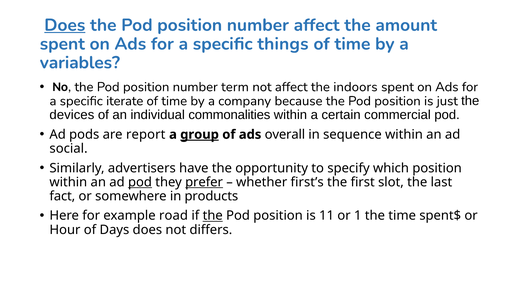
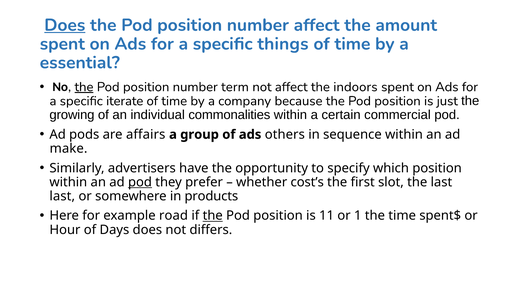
variables: variables -> essential (80, 63)
the underline: none -> present (84, 87)
devices: devices -> growing (72, 115)
report: report -> affairs (146, 135)
group underline: present -> none (200, 135)
overall: overall -> others (285, 135)
social: social -> make (69, 149)
prefer underline: present -> none (204, 182)
first’s: first’s -> cost’s (307, 182)
fact: fact -> last (62, 196)
